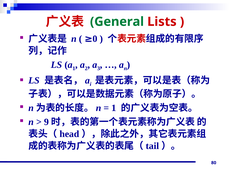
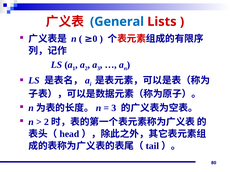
General colour: green -> blue (117, 22)
1: 1 -> 3 (114, 108)
9: 9 -> 2 (46, 122)
